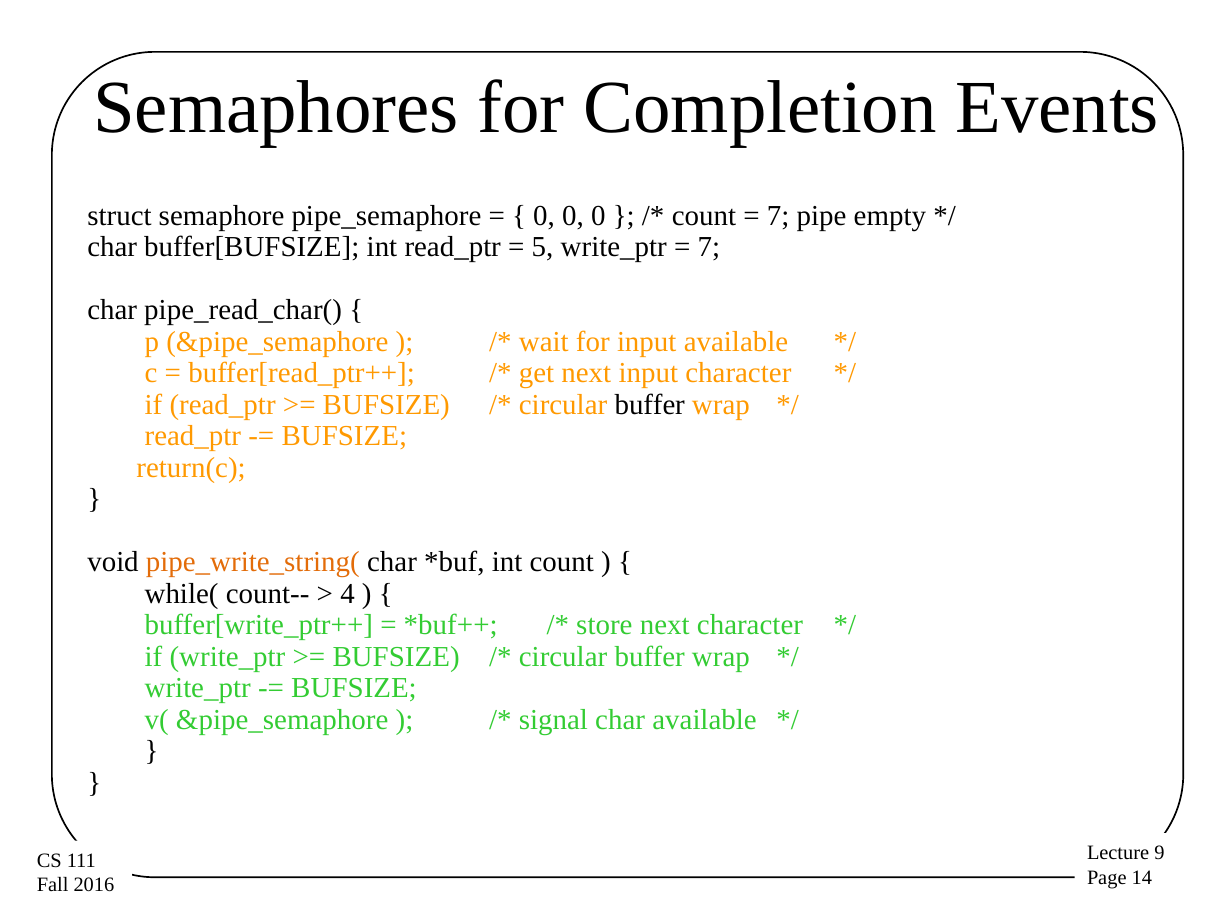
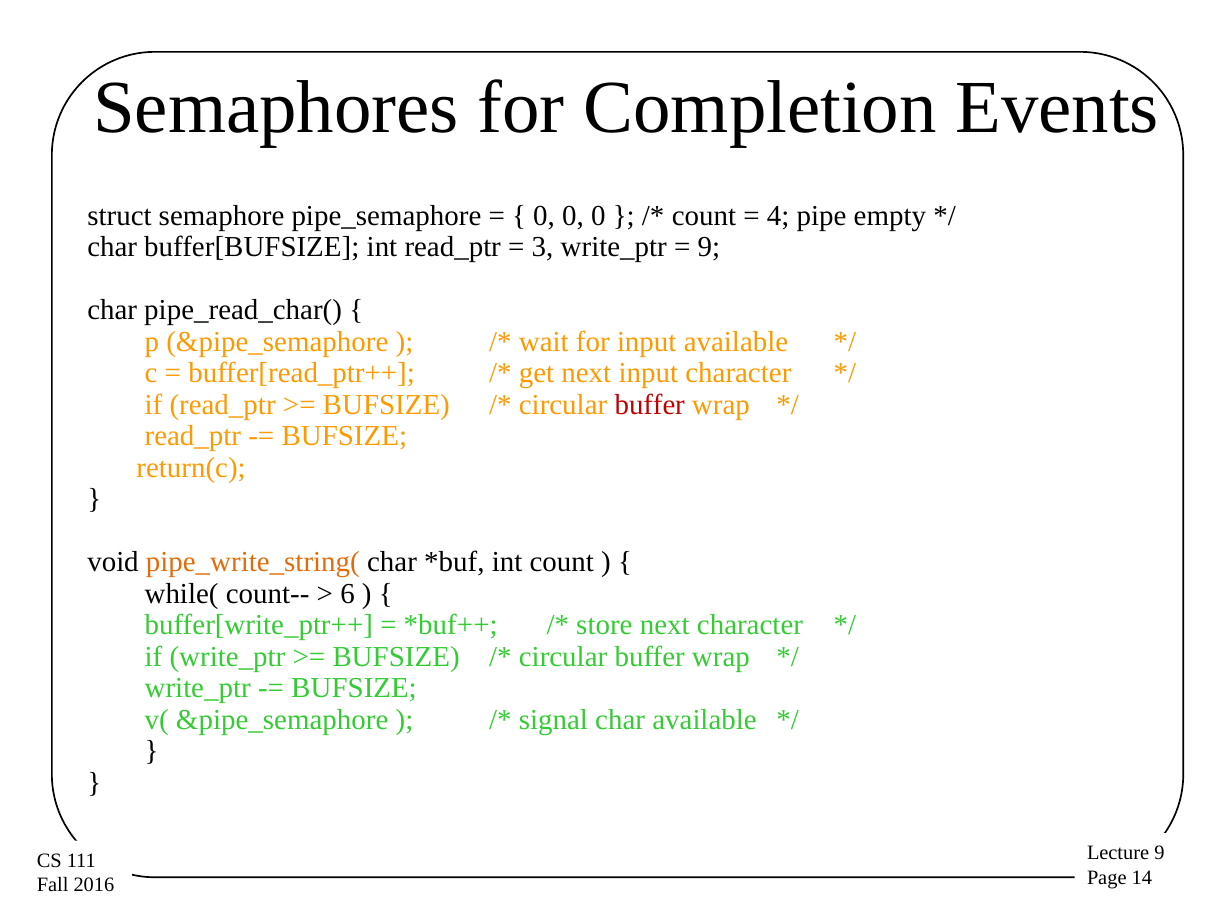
7: 7 -> 4 (778, 216)
5: 5 -> 3 (543, 247)
7: 7 -> 9 (709, 247)
buffer colour: black -> red (650, 405)
4: 4 -> 6 (348, 593)
